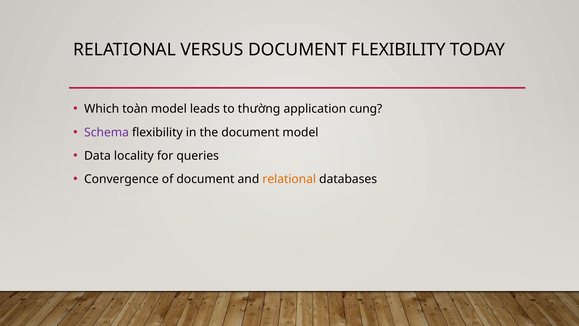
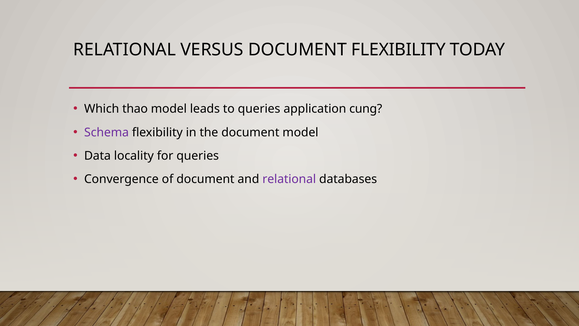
toàn: toàn -> thao (135, 109)
to thường: thường -> queries (259, 109)
relational colour: orange -> purple (289, 179)
